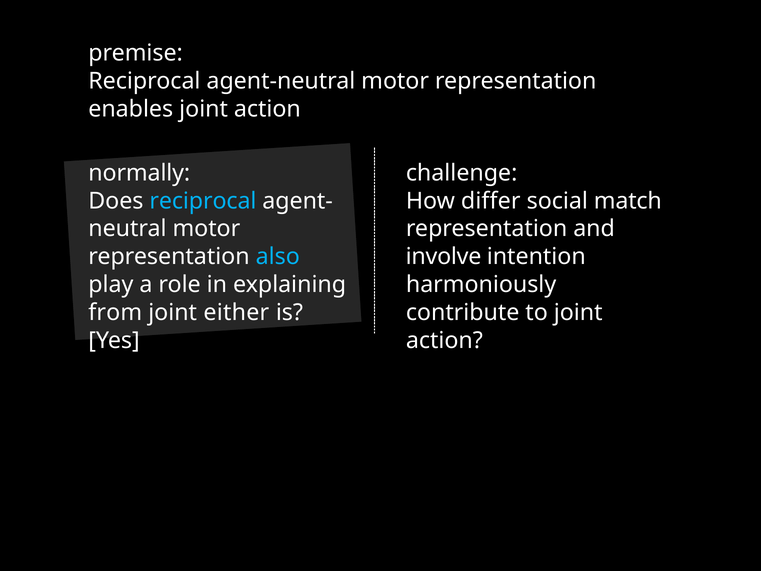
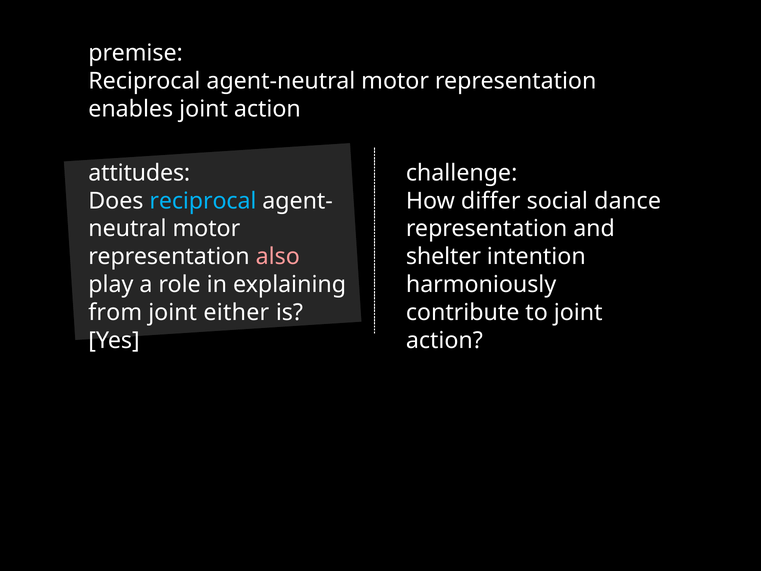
normally: normally -> attitudes (139, 173)
match: match -> dance (628, 201)
also colour: light blue -> pink (278, 257)
involve: involve -> shelter (443, 257)
